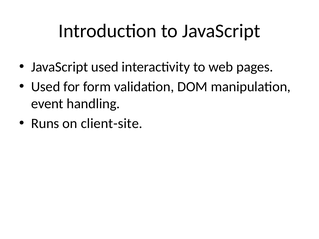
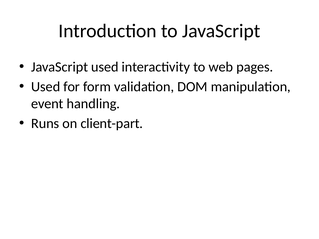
client-site: client-site -> client-part (112, 124)
